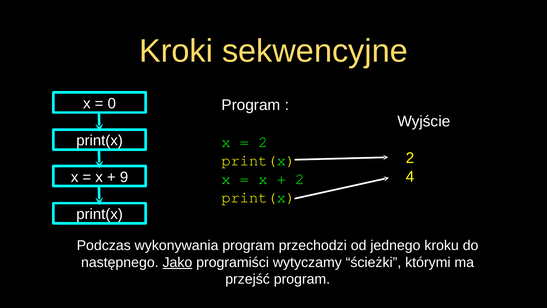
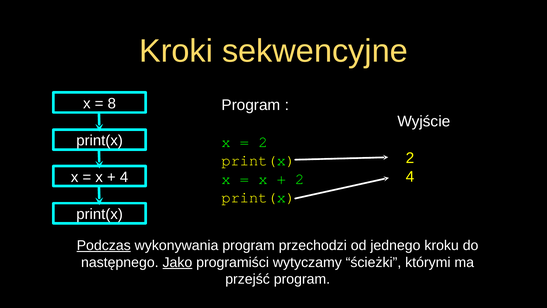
0: 0 -> 8 (112, 103)
9: 9 -> 4 (124, 177)
Podczas underline: none -> present (104, 245)
